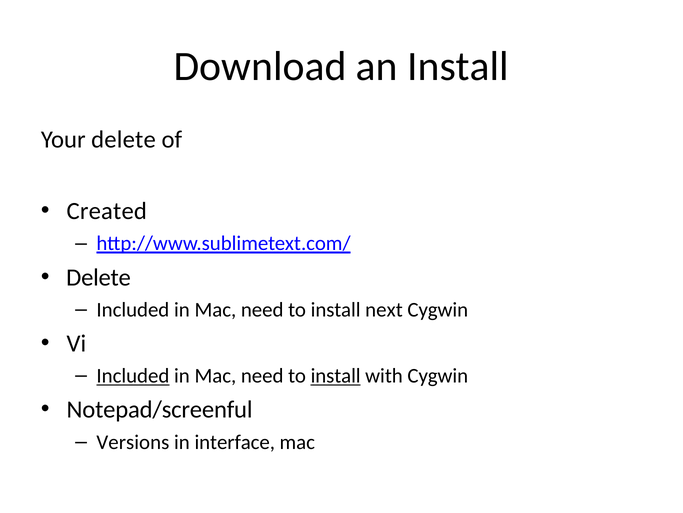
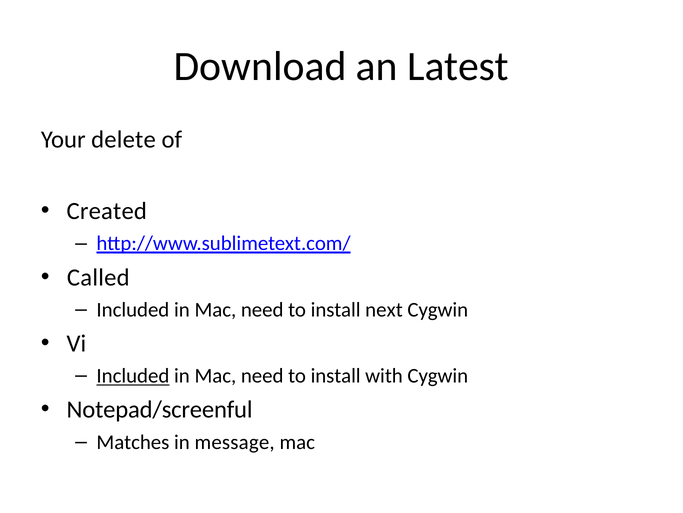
an Install: Install -> Latest (458, 66)
Delete: Delete -> Called (98, 277)
install underline: present -> none (336, 376)
Versions: Versions -> Matches (133, 442)
interface: interface -> message (235, 442)
